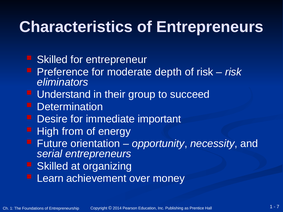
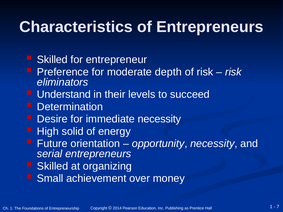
group: group -> levels (142, 95)
immediate important: important -> necessity (159, 119)
from: from -> solid (73, 131)
Learn: Learn -> Small (50, 179)
